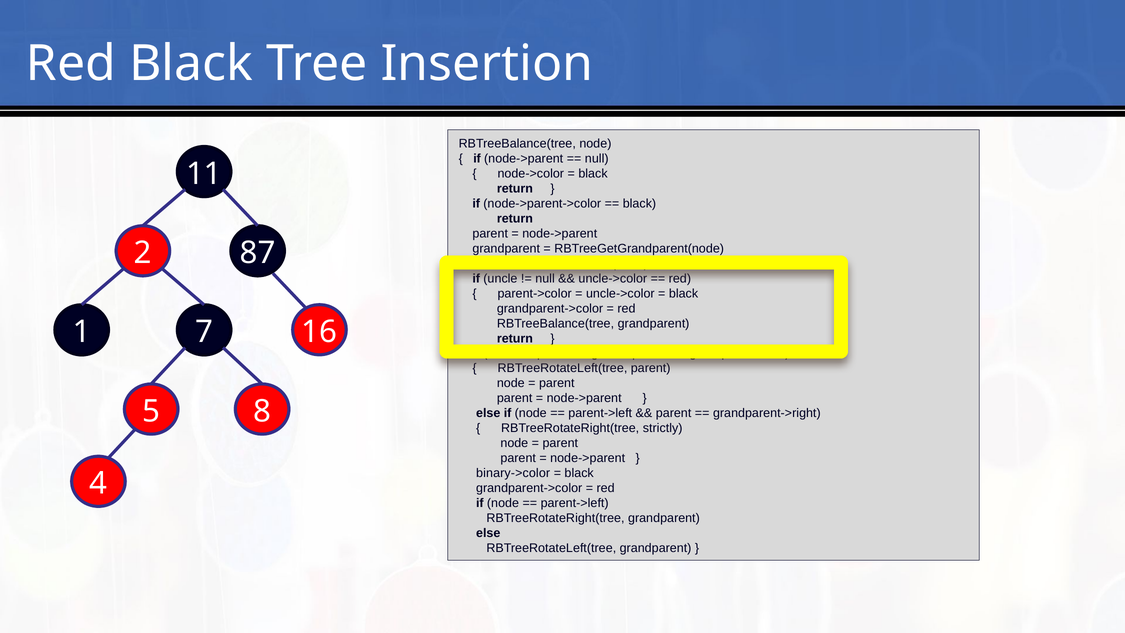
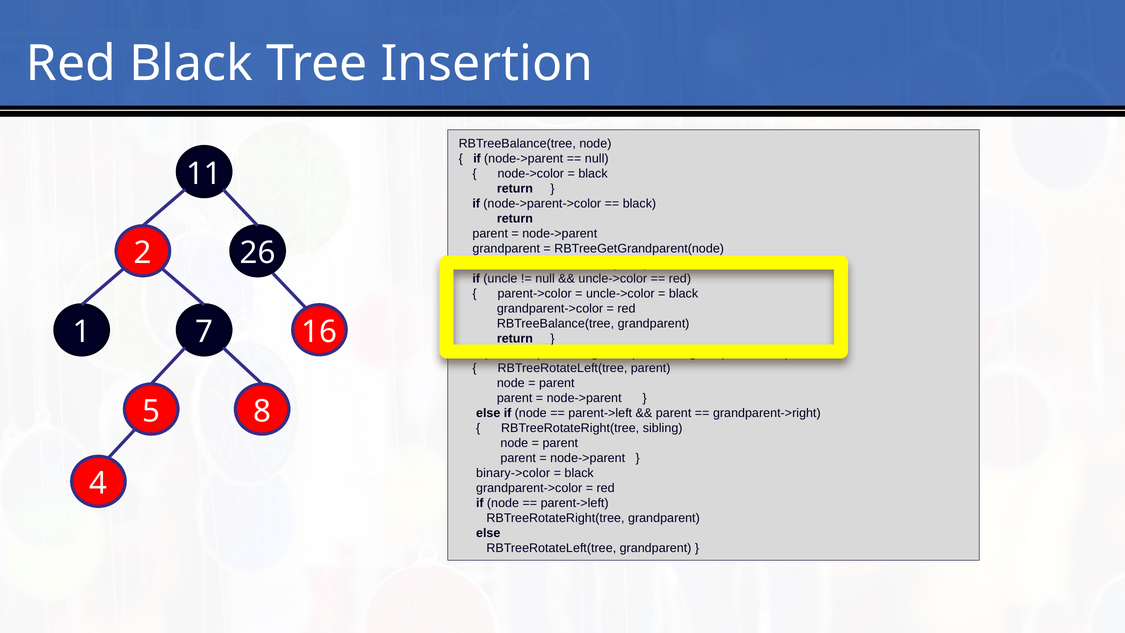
87: 87 -> 26 (258, 253)
strictly: strictly -> sibling (663, 428)
